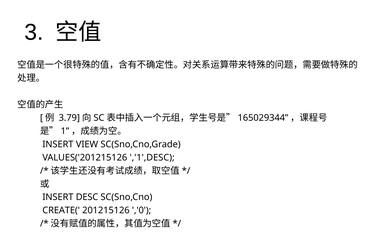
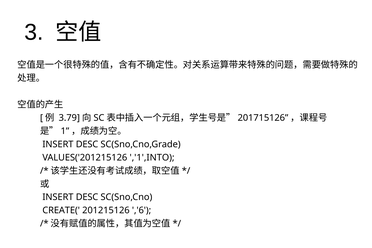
165029344: 165029344 -> 201715126 (263, 118)
VIEW: VIEW -> DESC (87, 144)
,'1',DESC: ,'1',DESC -> ,'1',INTO (152, 158)
,'0: ,'0 -> ,'6 (142, 210)
